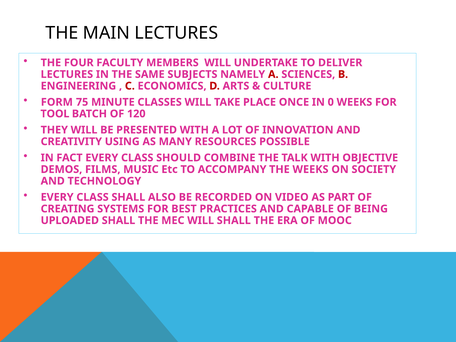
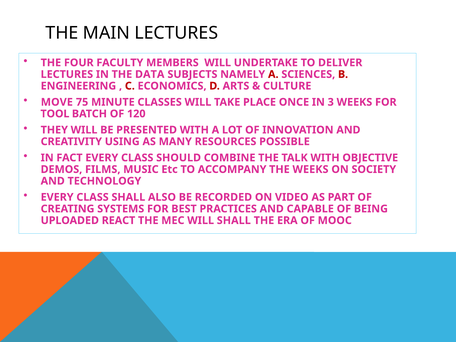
SAME: SAME -> DATA (150, 74)
FORM: FORM -> MOVE (57, 102)
0: 0 -> 3 (331, 102)
UPLOADED SHALL: SHALL -> REACT (118, 220)
